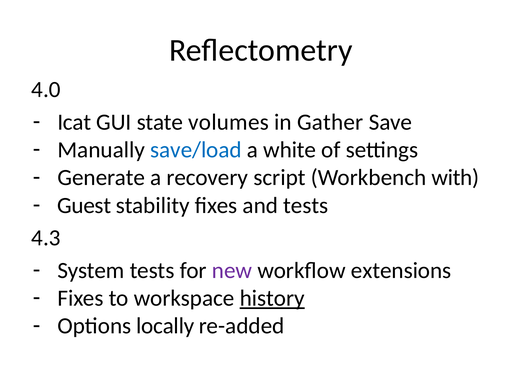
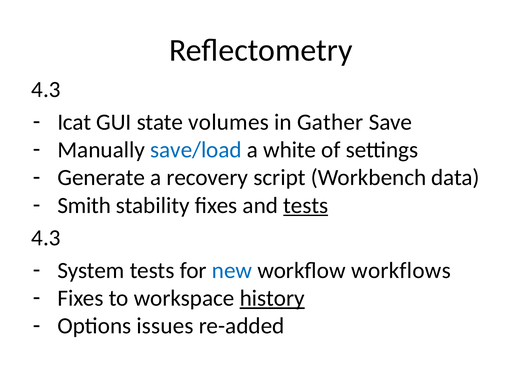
4.0: 4.0 -> 4.3 (46, 90)
with: with -> data (455, 178)
Guest: Guest -> Smith (84, 206)
tests underline: none -> present (306, 206)
new colour: purple -> blue (232, 271)
extensions: extensions -> workflows (401, 271)
locally: locally -> issues (165, 326)
